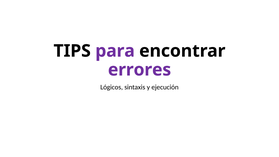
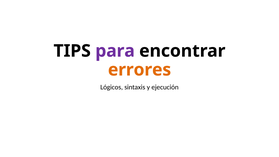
errores colour: purple -> orange (140, 70)
